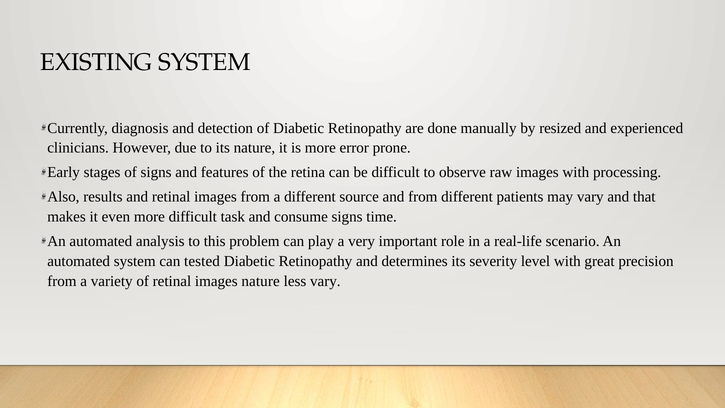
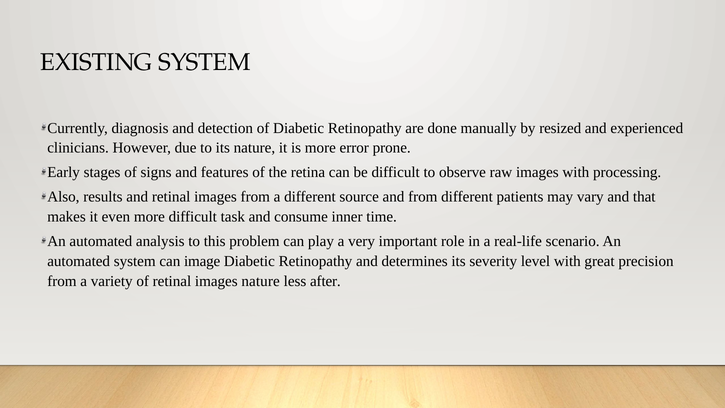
consume signs: signs -> inner (347, 217)
tested: tested -> image (202, 261)
less vary: vary -> after (325, 281)
